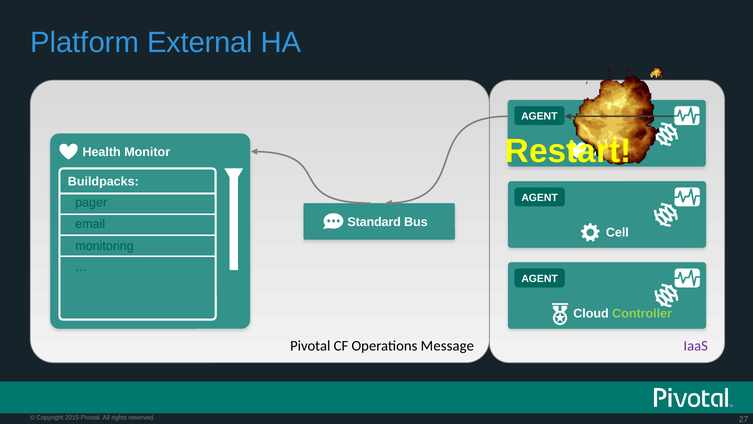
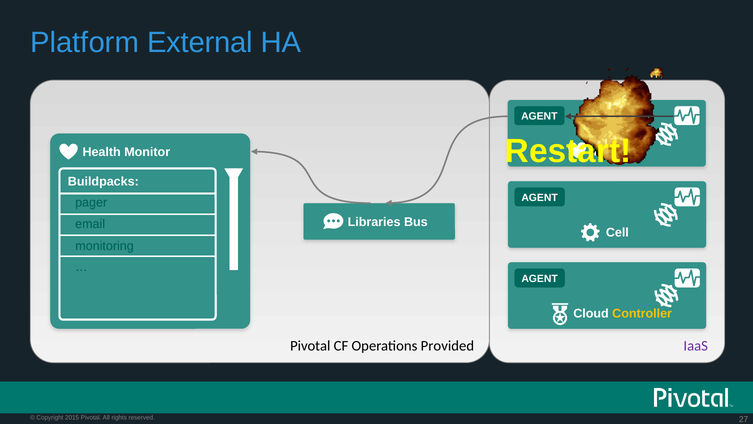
Standard: Standard -> Libraries (374, 222)
Controller colour: light green -> yellow (642, 313)
Message: Message -> Provided (447, 345)
